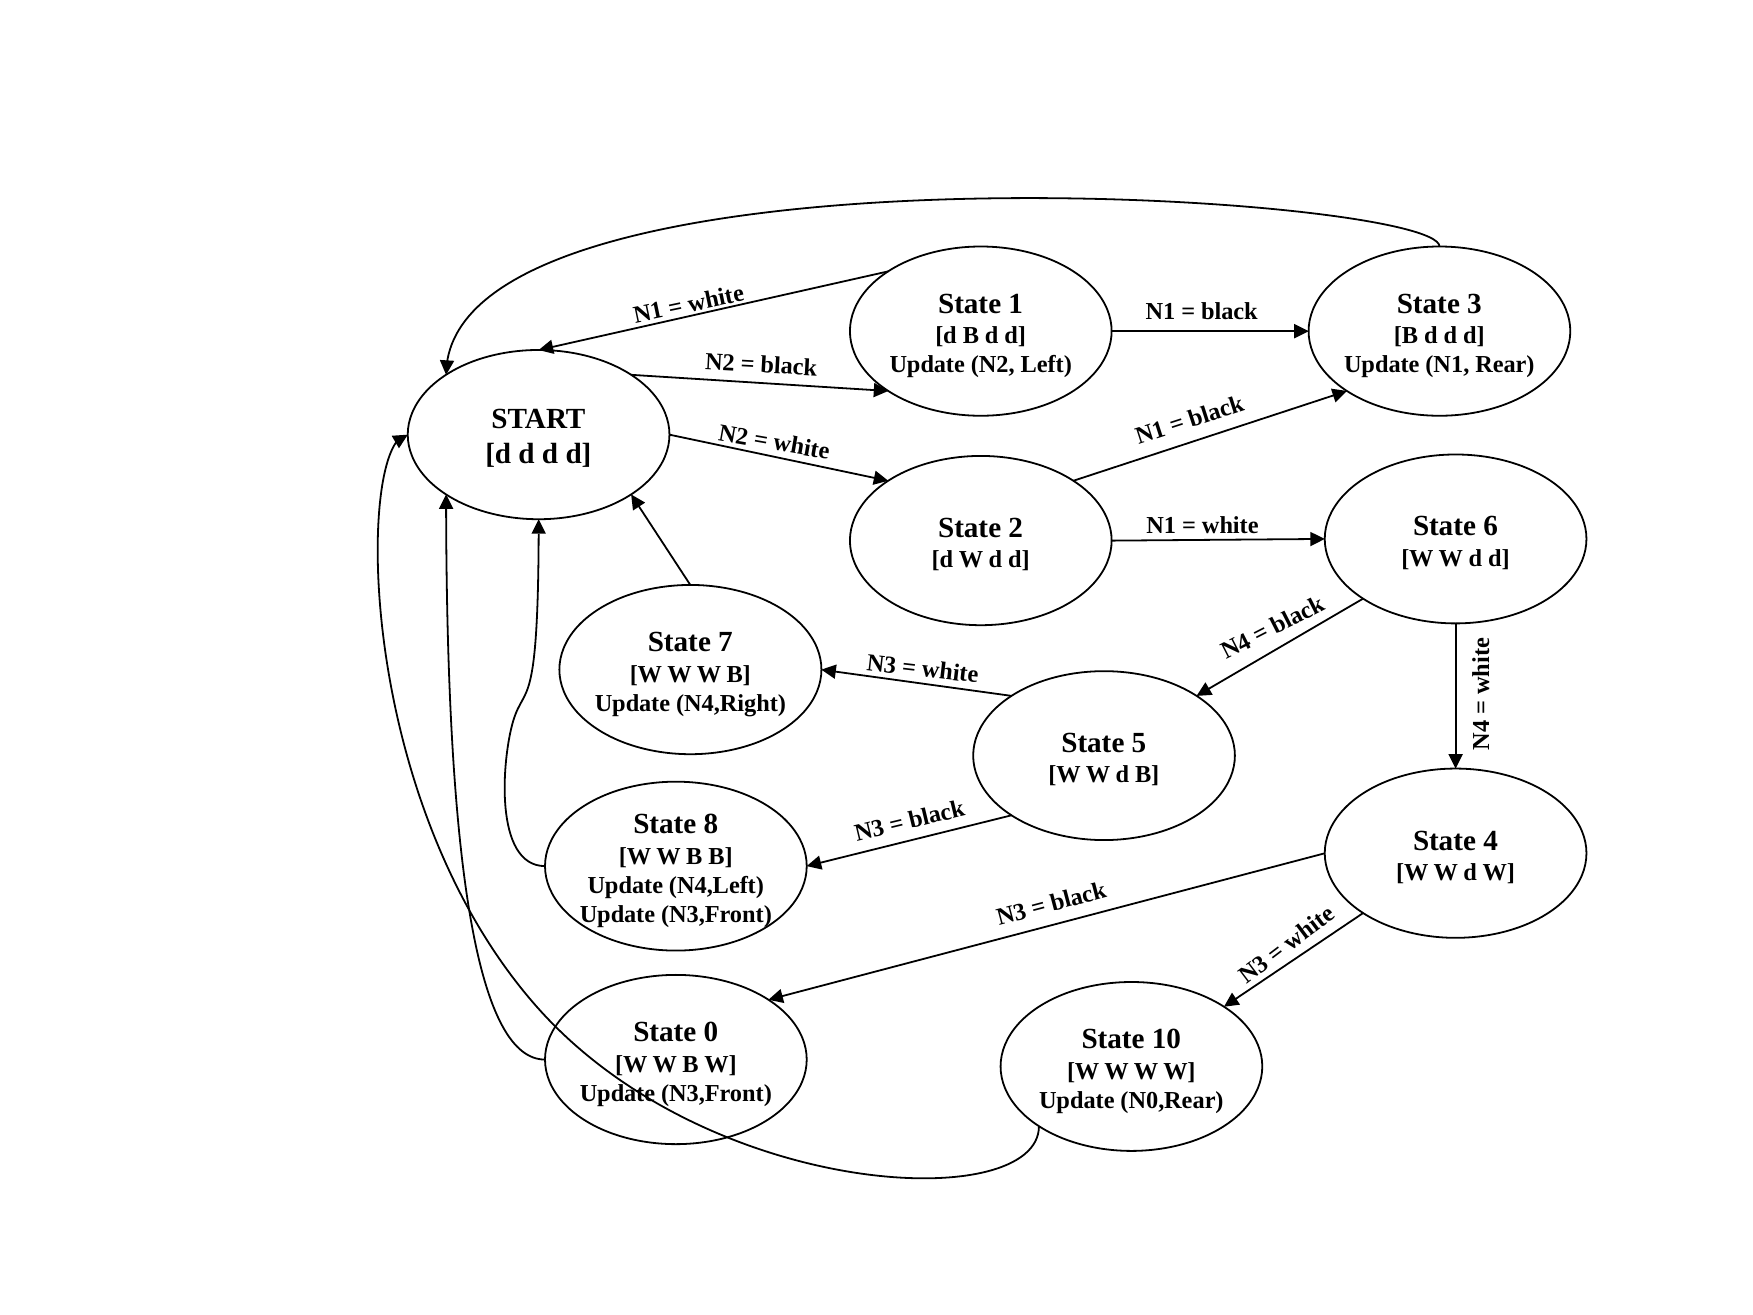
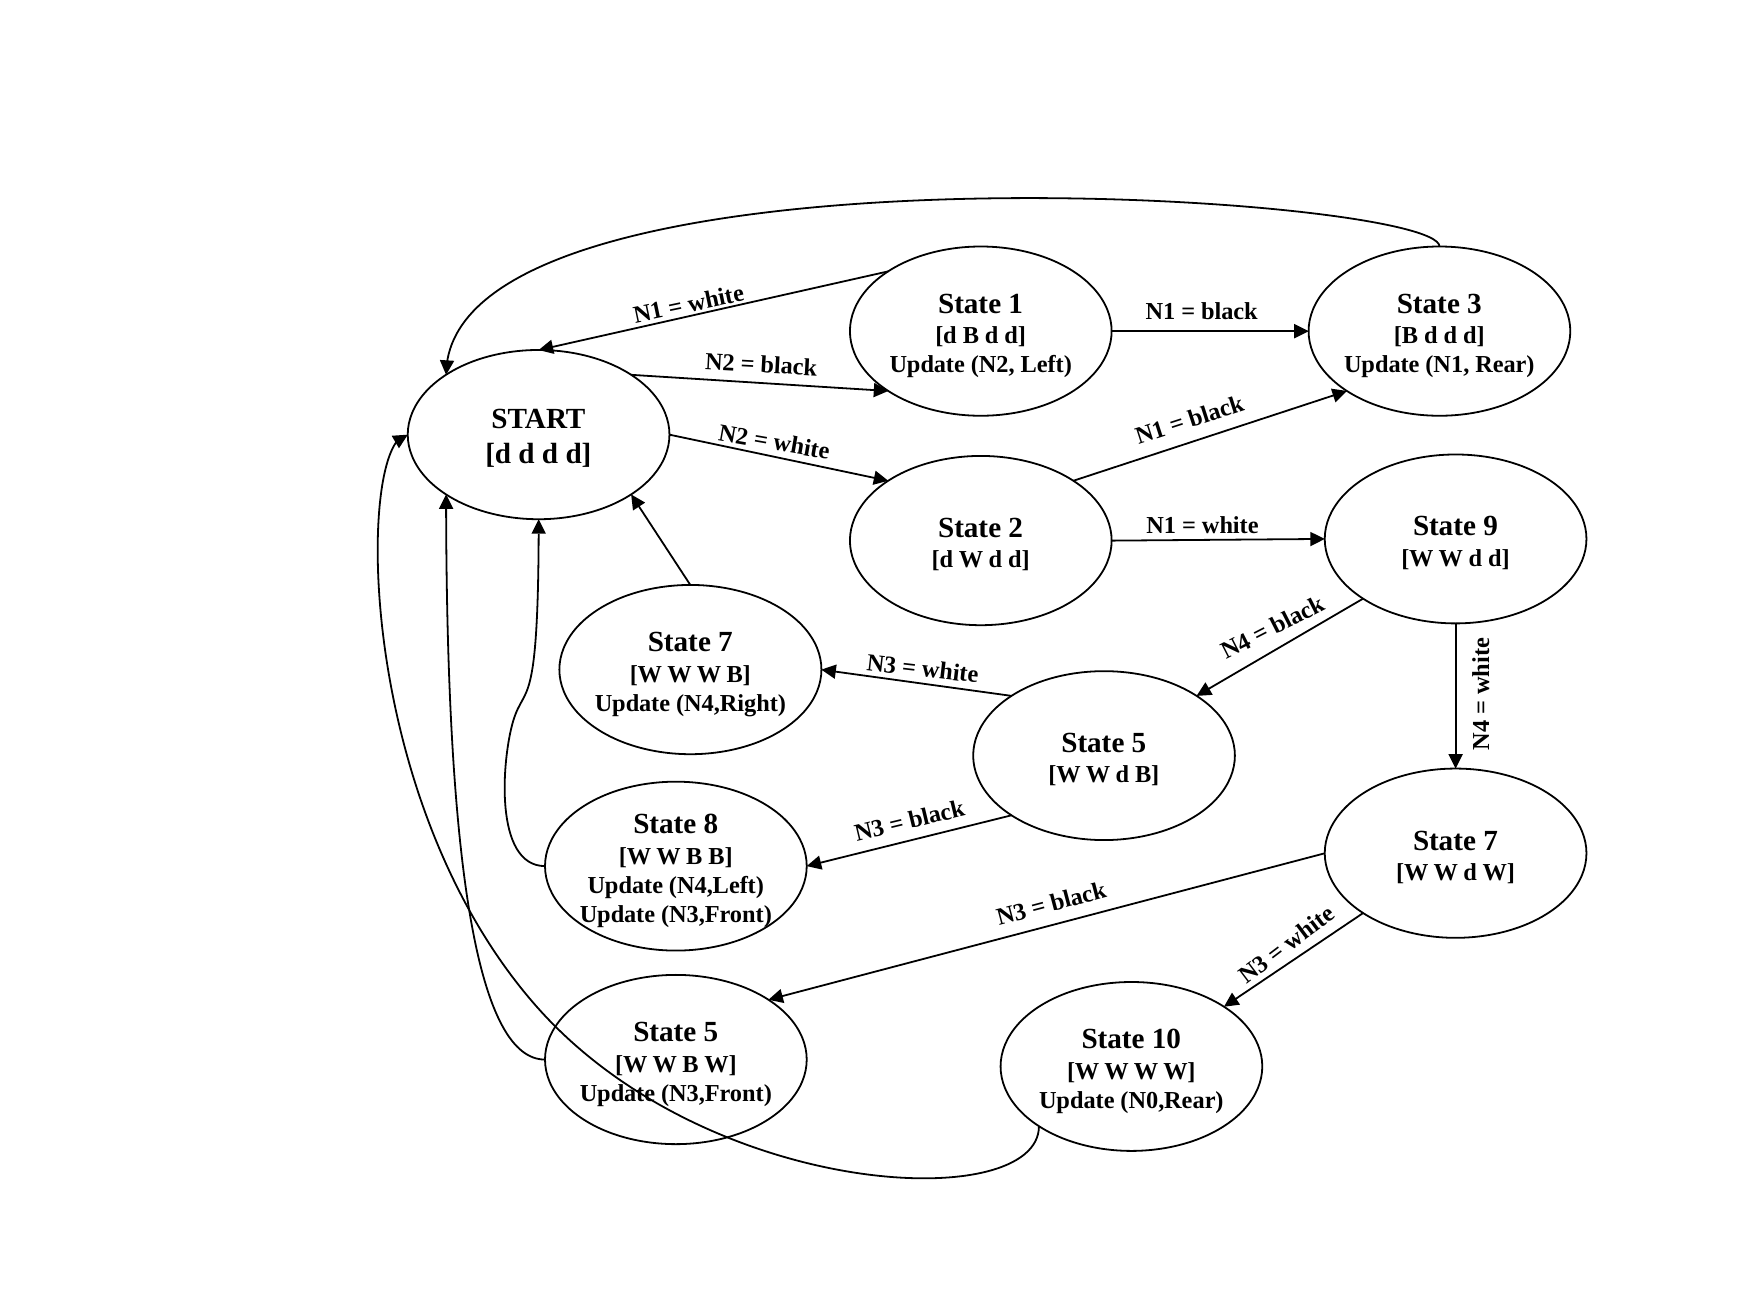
6: 6 -> 9 (1491, 526)
4: 4 -> 7 (1491, 840)
0: 0 -> 5 (711, 1032)
